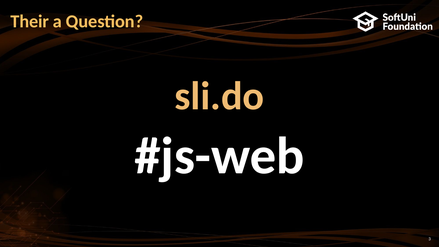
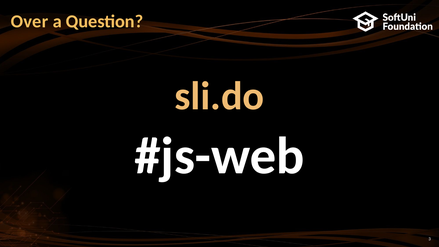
Their: Their -> Over (30, 21)
